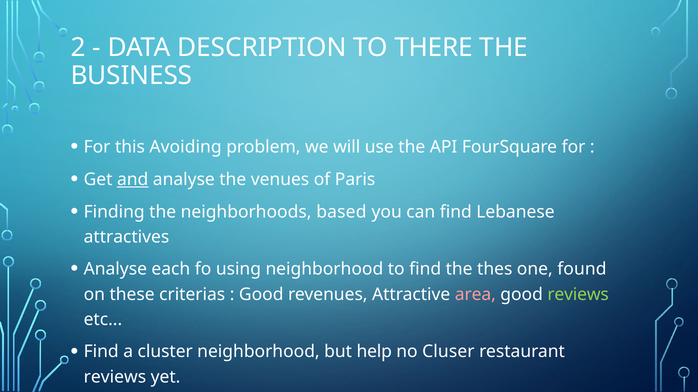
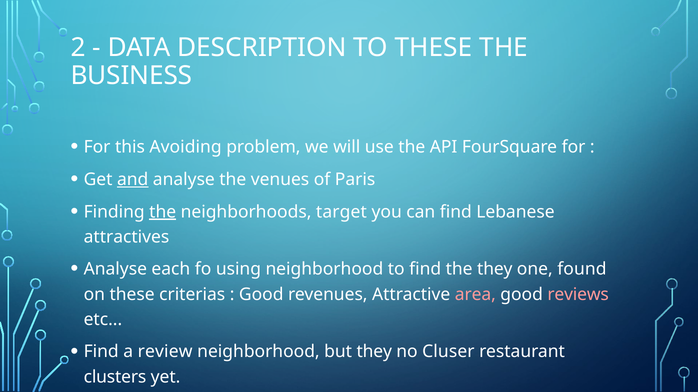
TO THERE: THERE -> THESE (434, 48)
the underline: none -> present (163, 212)
based: based -> target (341, 212)
the thes: thes -> they (495, 270)
reviews colour: light green -> pink (578, 295)
cluster: cluster -> review (165, 352)
but help: help -> they (374, 352)
reviews: reviews -> clusters (115, 377)
